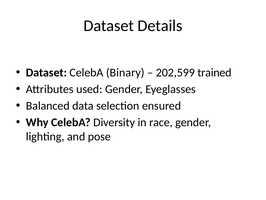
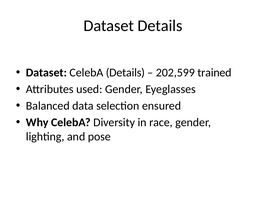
CelebA Binary: Binary -> Details (125, 72)
